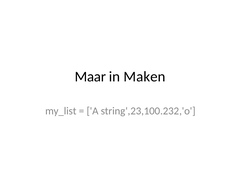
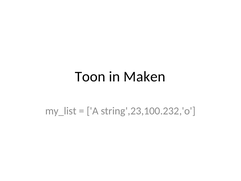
Maar: Maar -> Toon (90, 77)
